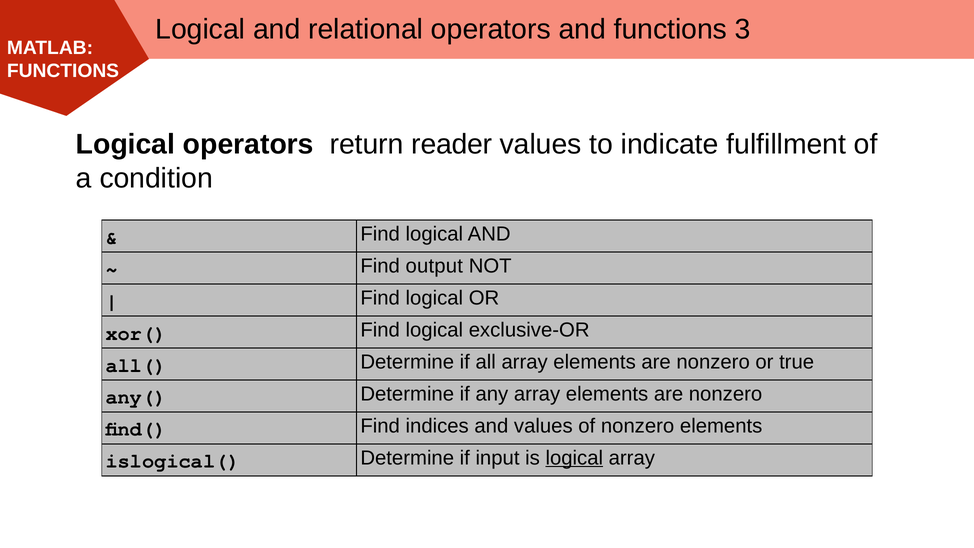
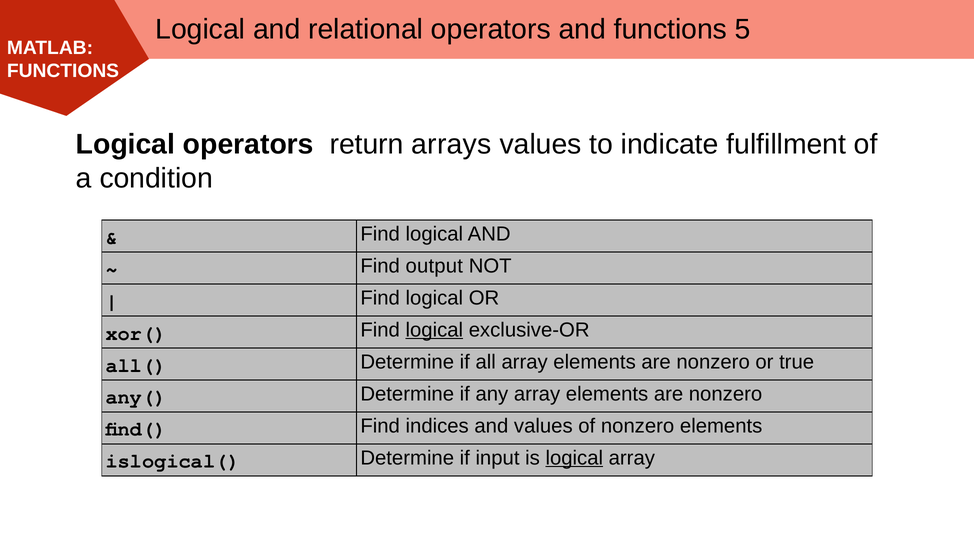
3: 3 -> 5 (743, 29)
reader: reader -> arrays (452, 144)
logical underline: none -> present (434, 330)
